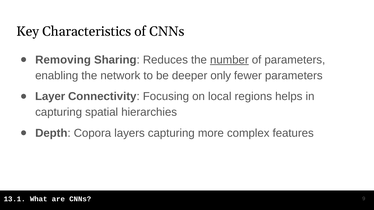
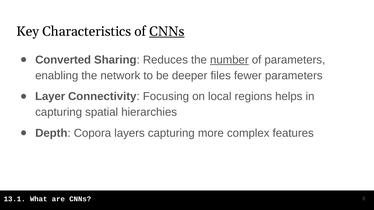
CNNs underline: none -> present (167, 31)
Removing: Removing -> Converted (63, 60)
only: only -> files (221, 76)
